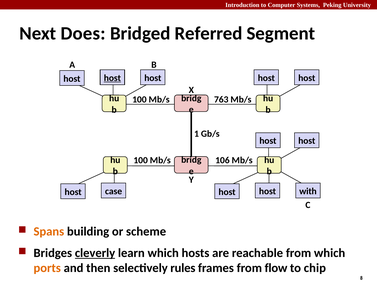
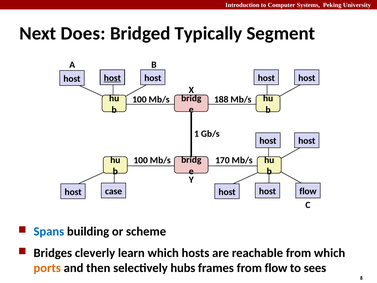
Referred: Referred -> Typically (209, 33)
763: 763 -> 188 (221, 99)
106: 106 -> 170 (222, 160)
host with: with -> flow (308, 191)
Spans colour: orange -> blue (49, 231)
cleverly underline: present -> none (95, 253)
rules: rules -> hubs (183, 268)
chip: chip -> sees (315, 268)
